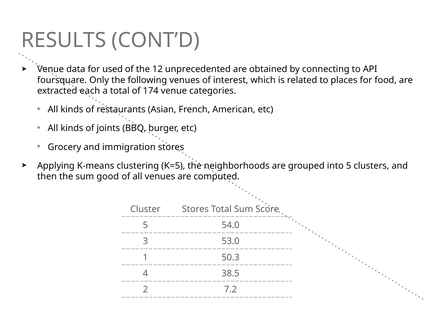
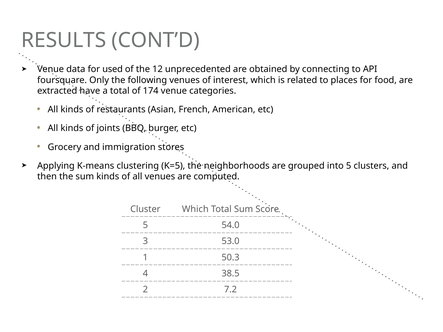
each: each -> have (90, 91)
sum good: good -> kinds (108, 177)
Cluster Stores: Stores -> Which (195, 209)
